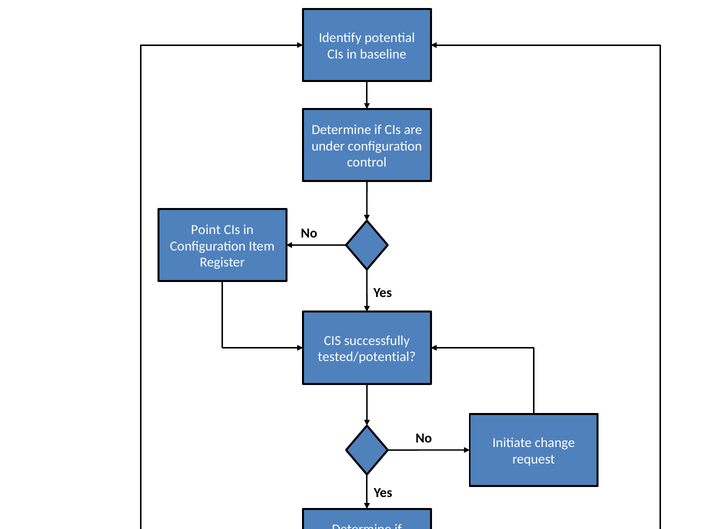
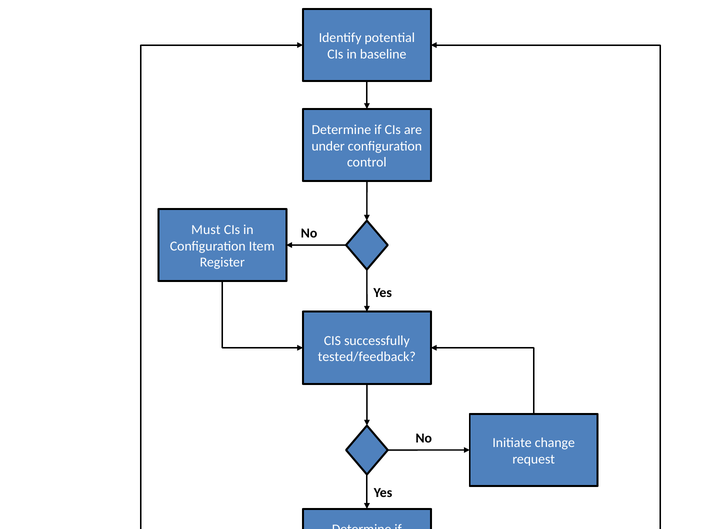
Point: Point -> Must (206, 230)
tested/potential: tested/potential -> tested/feedback (367, 357)
